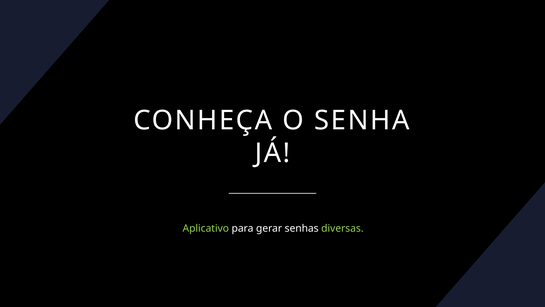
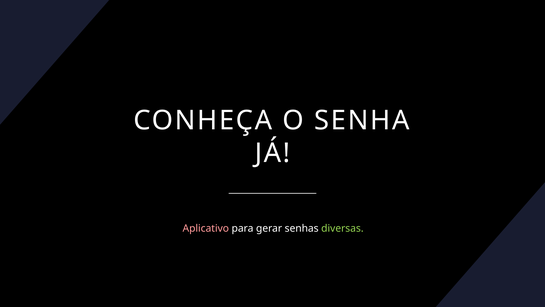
Aplicativo colour: light green -> pink (206, 228)
